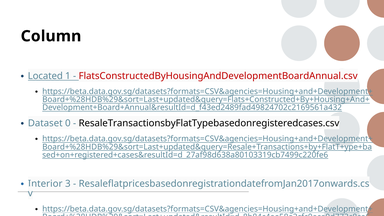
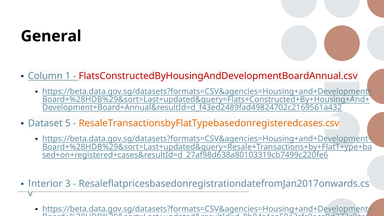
Column: Column -> General (51, 36)
Located: Located -> Column (45, 76)
0: 0 -> 5 (68, 123)
ResaleTransactionsbyFlatTypebasedonregisteredcases.csv colour: black -> orange (209, 123)
